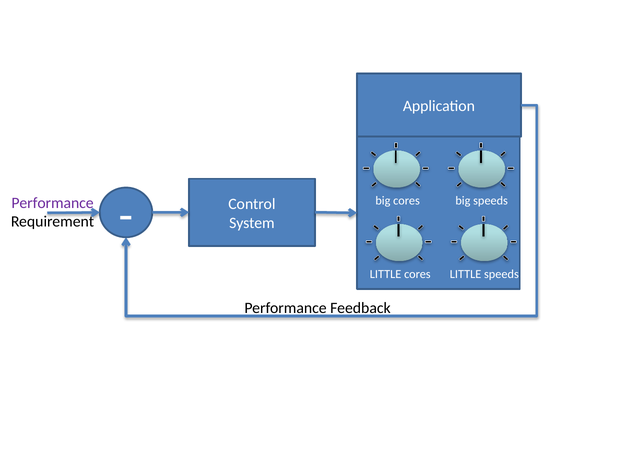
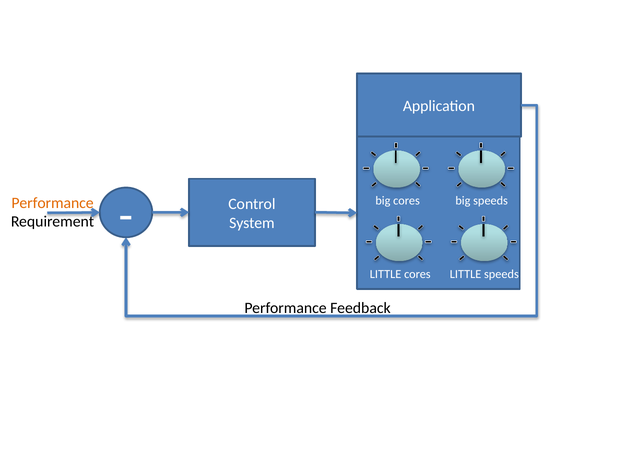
Performance colour: purple -> orange (53, 203)
